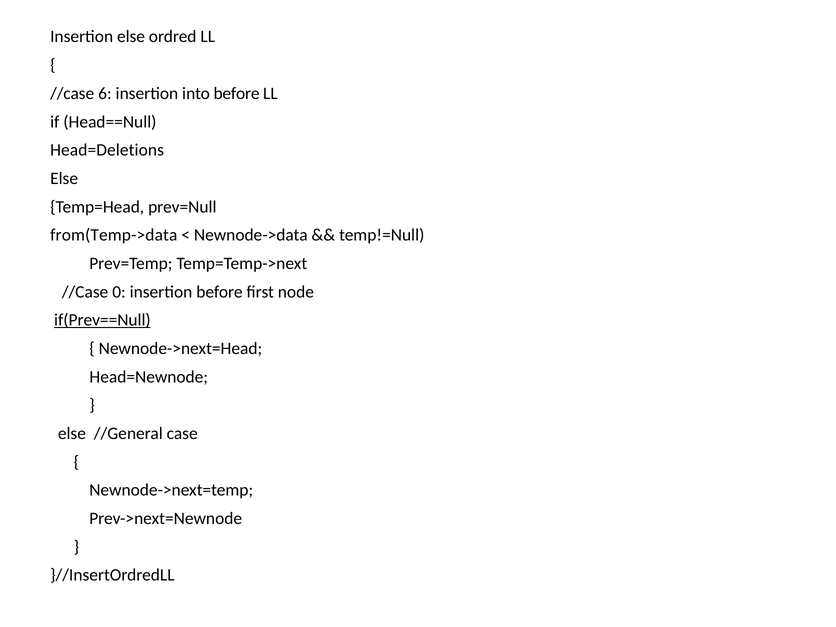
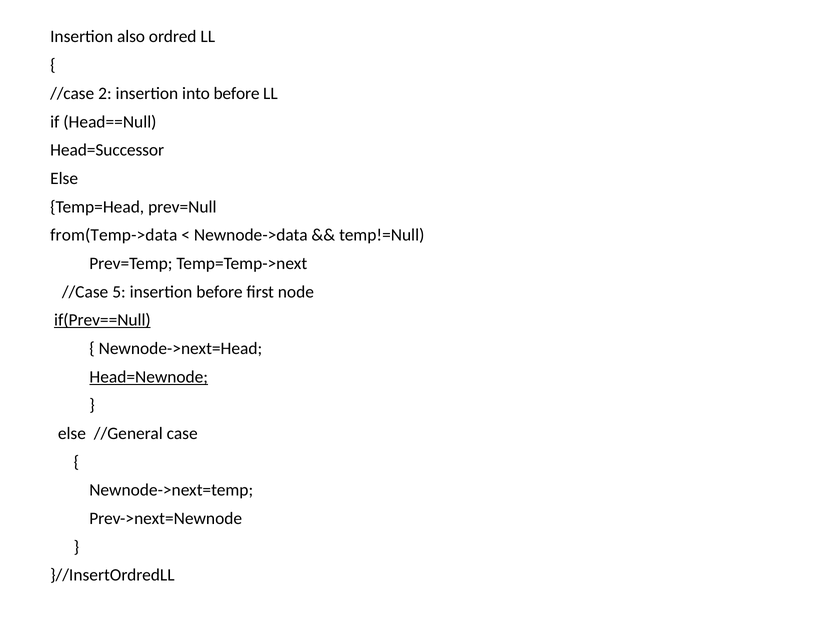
Insertion else: else -> also (131, 37)
6: 6 -> 2 (105, 93)
Head=Deletions: Head=Deletions -> Head=Successor (107, 150)
0: 0 -> 5 (119, 292)
Head=Newnode underline: none -> present (149, 377)
